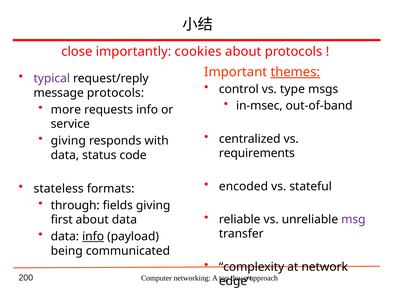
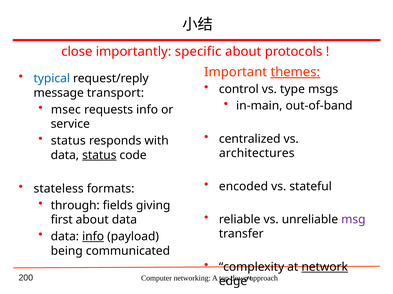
cookies: cookies -> specific (198, 52)
typical colour: purple -> blue (52, 79)
message protocols: protocols -> transport (115, 93)
in-msec: in-msec -> in-main (259, 106)
more: more -> msec (66, 110)
giving: giving -> status (68, 141)
requirements: requirements -> architectures (257, 154)
status underline: none -> present (99, 155)
network underline: none -> present (325, 268)
